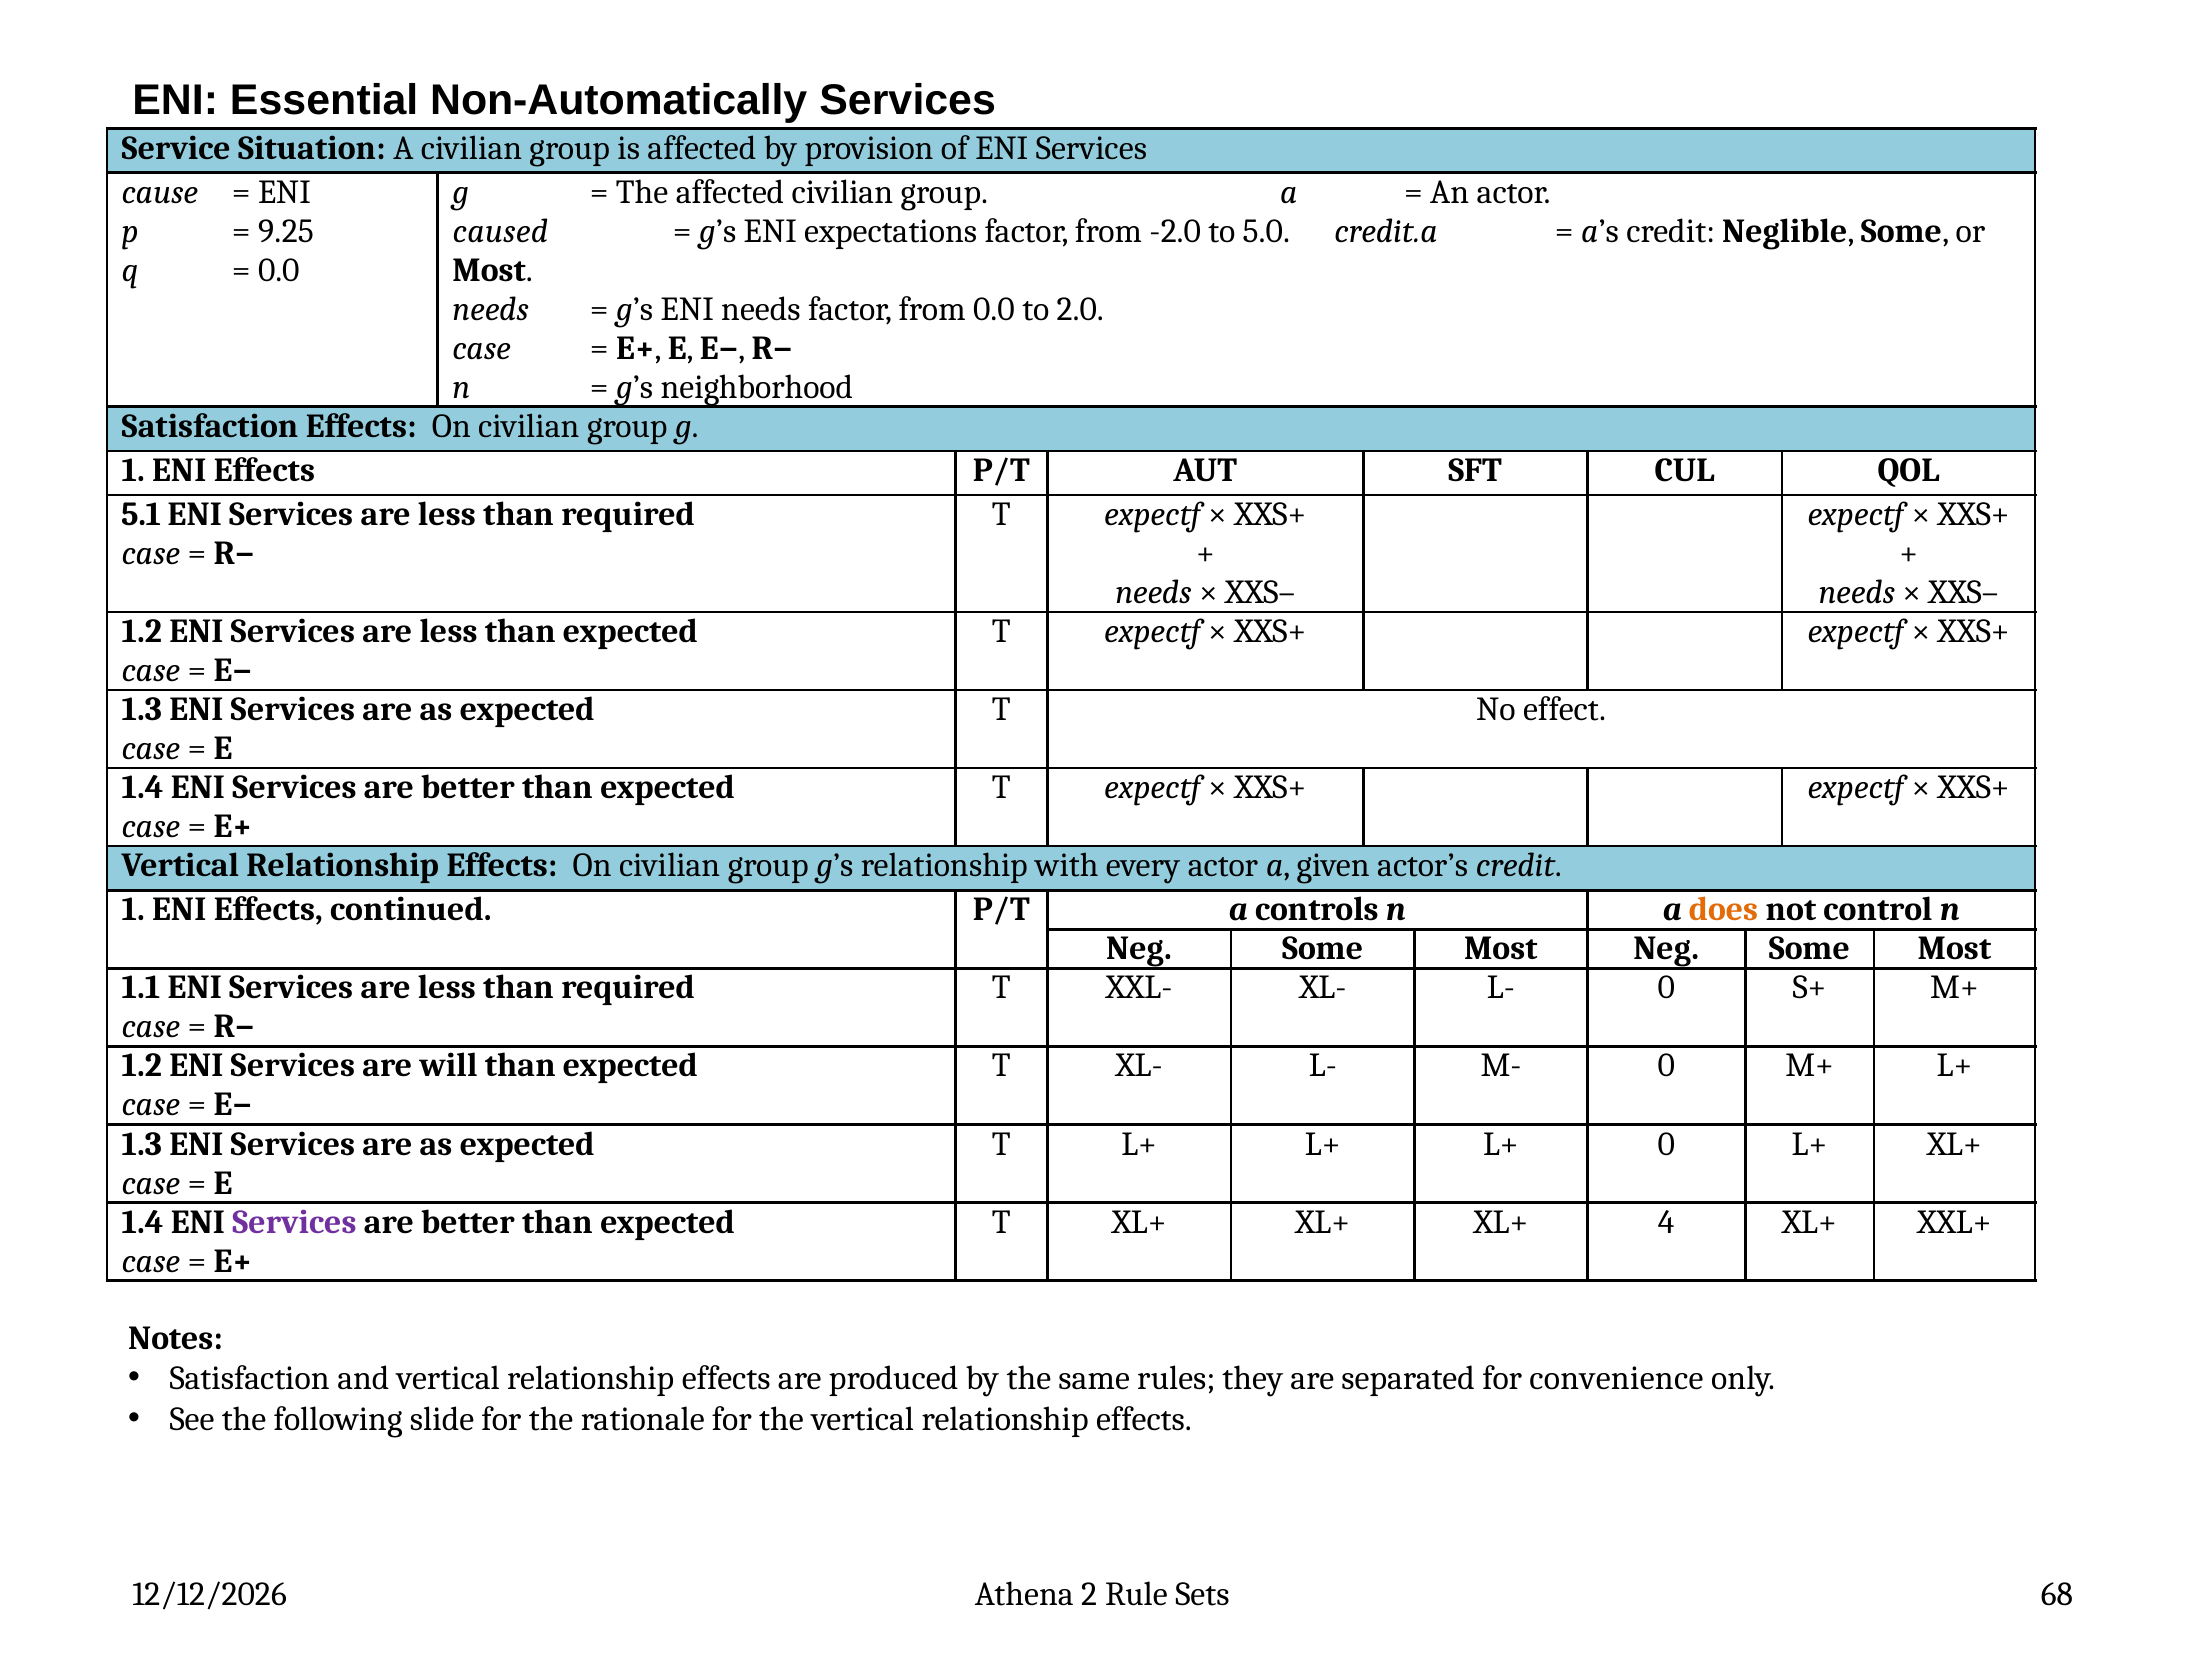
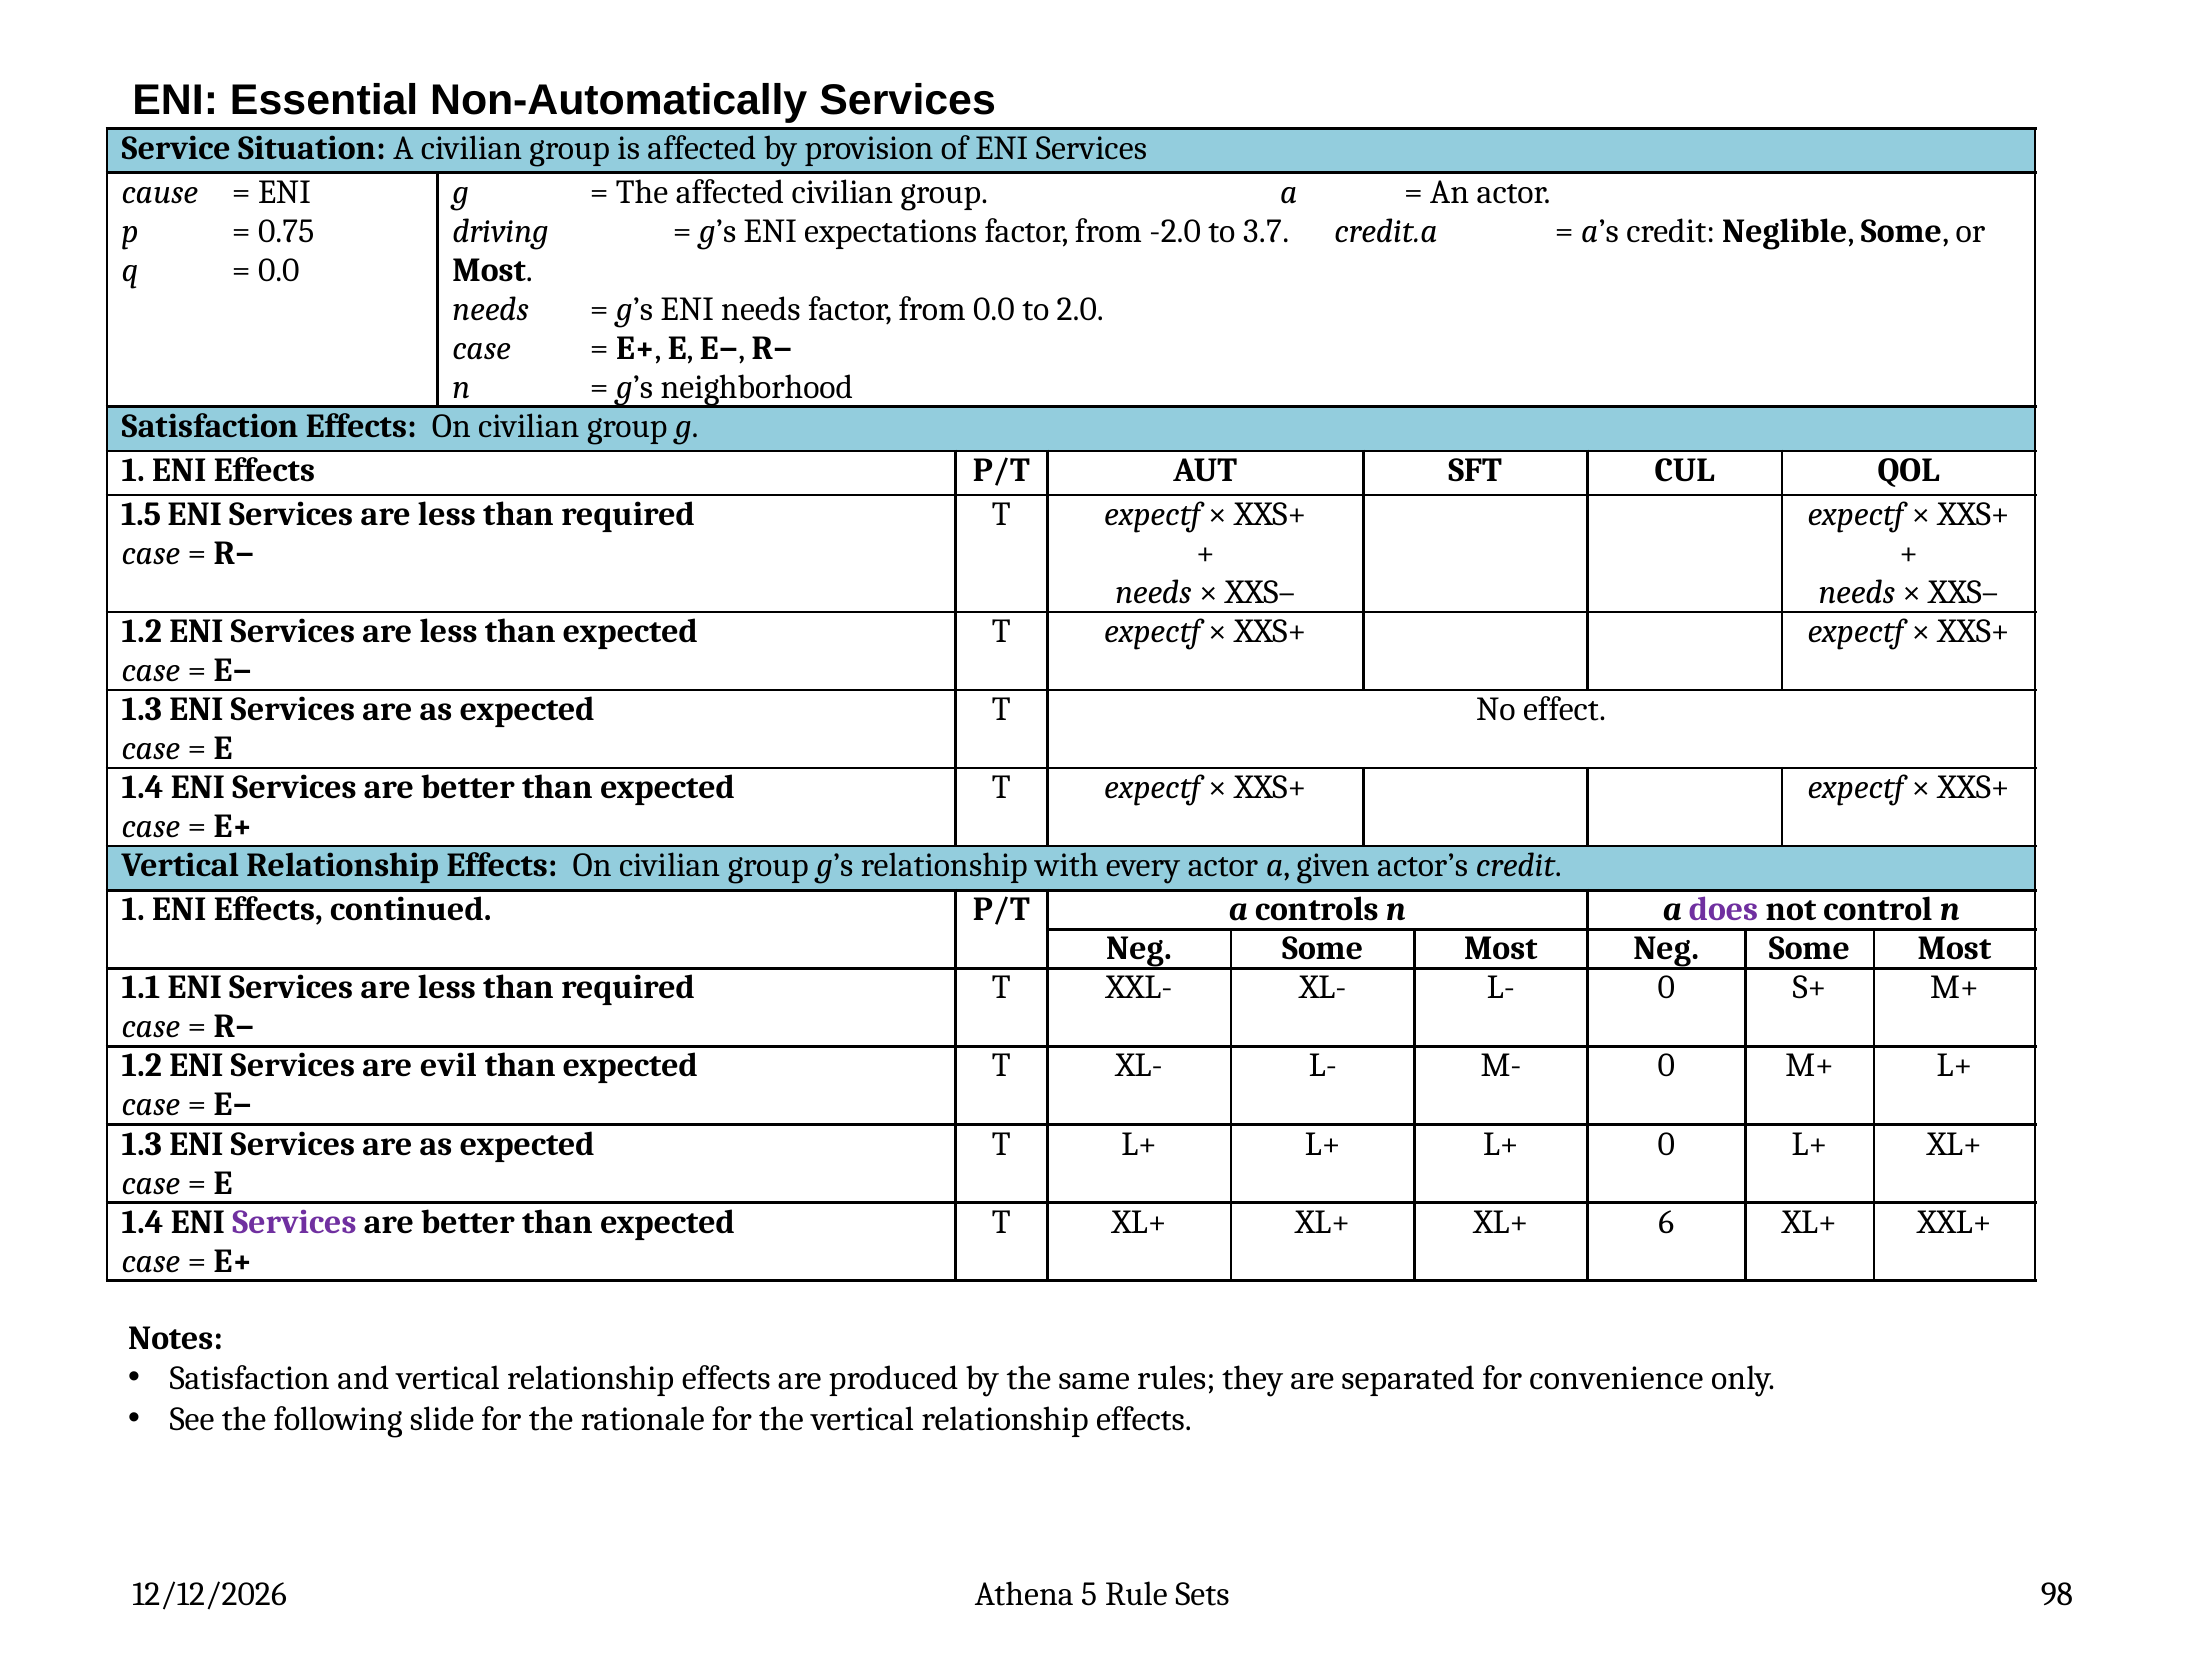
9.25: 9.25 -> 0.75 (286, 231)
caused: caused -> driving (501, 231)
5.0: 5.0 -> 3.7 (1266, 231)
5.1: 5.1 -> 1.5 (141, 514)
does colour: orange -> purple (1724, 910)
will: will -> evil (448, 1066)
4: 4 -> 6 (1666, 1222)
2: 2 -> 5 (1089, 1594)
68: 68 -> 98 (2057, 1594)
